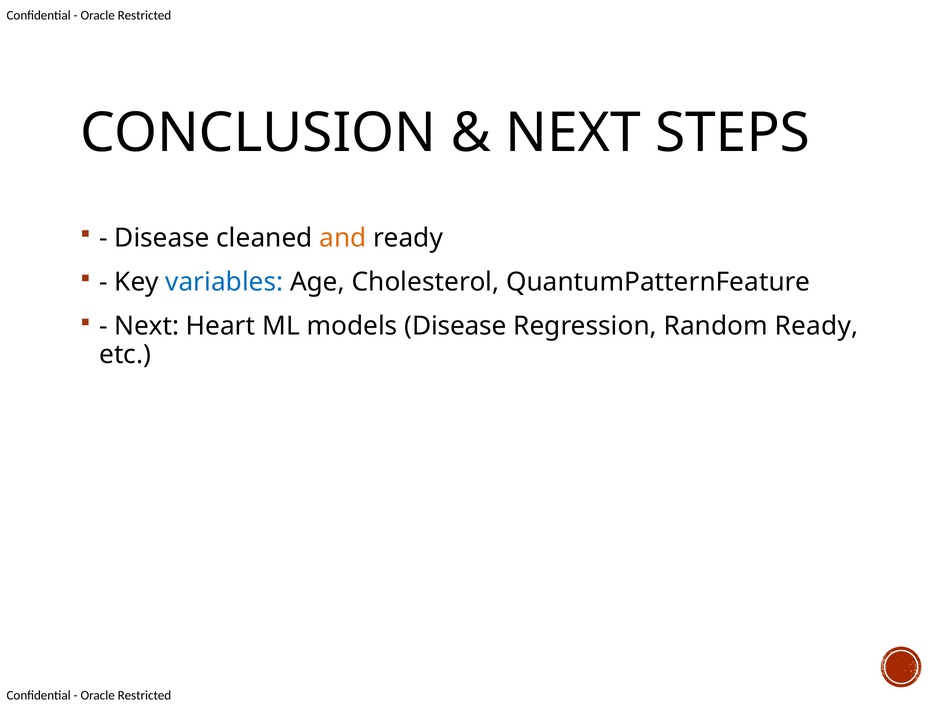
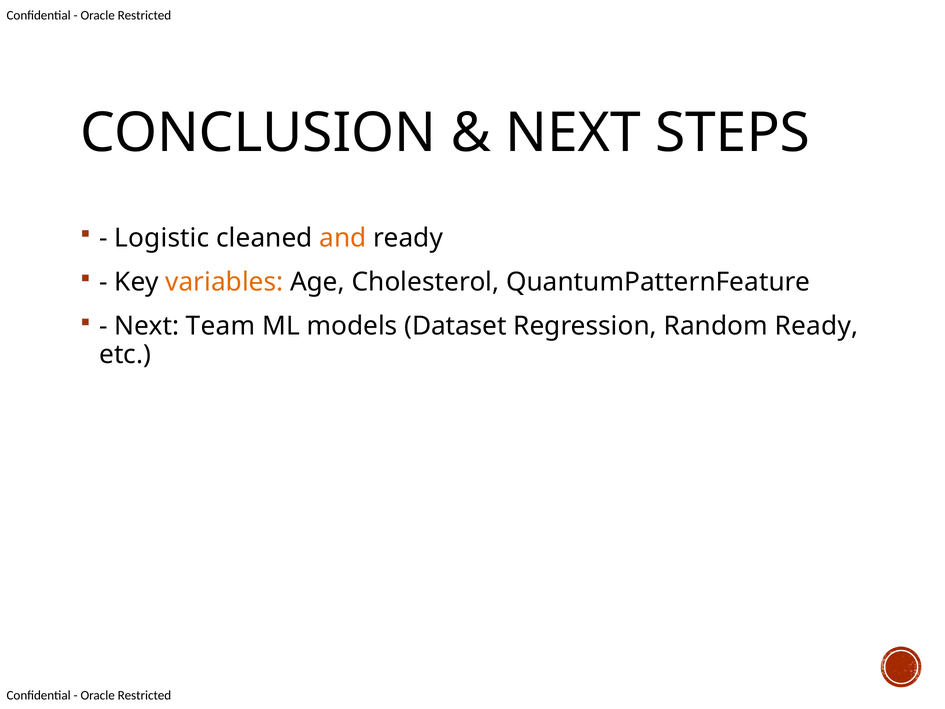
Disease: Disease -> Logistic (162, 238)
variables colour: blue -> orange (224, 282)
Heart: Heart -> Team (221, 326)
models Disease: Disease -> Dataset (455, 326)
